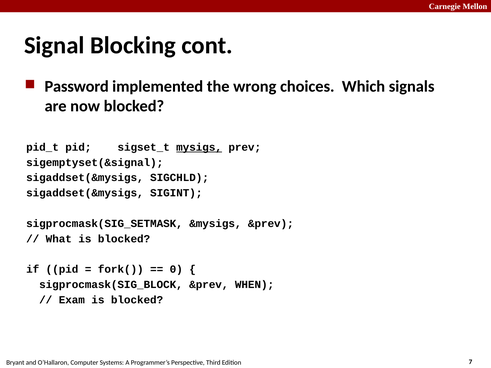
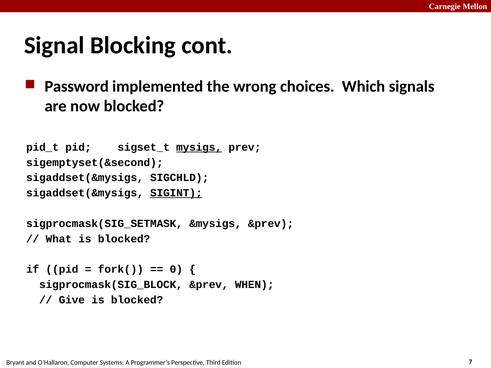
sigemptyset(&signal: sigemptyset(&signal -> sigemptyset(&second (95, 163)
SIGINT underline: none -> present (176, 193)
Exam: Exam -> Give (72, 300)
